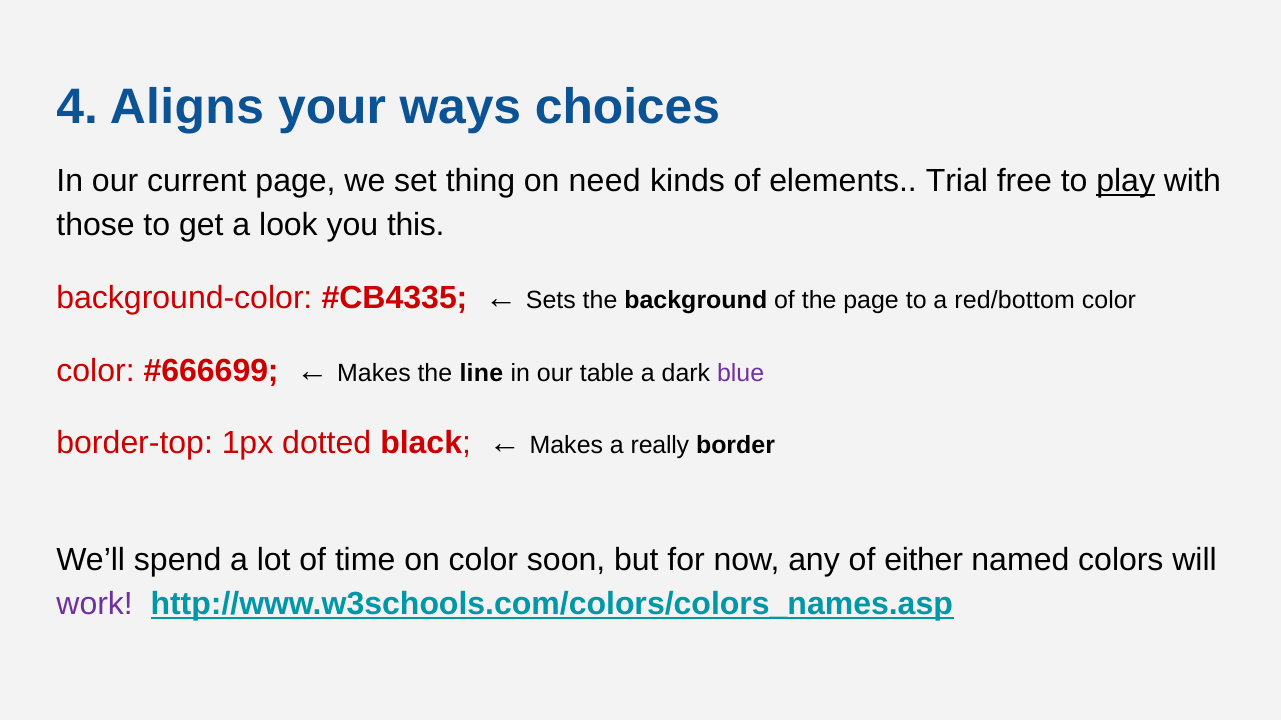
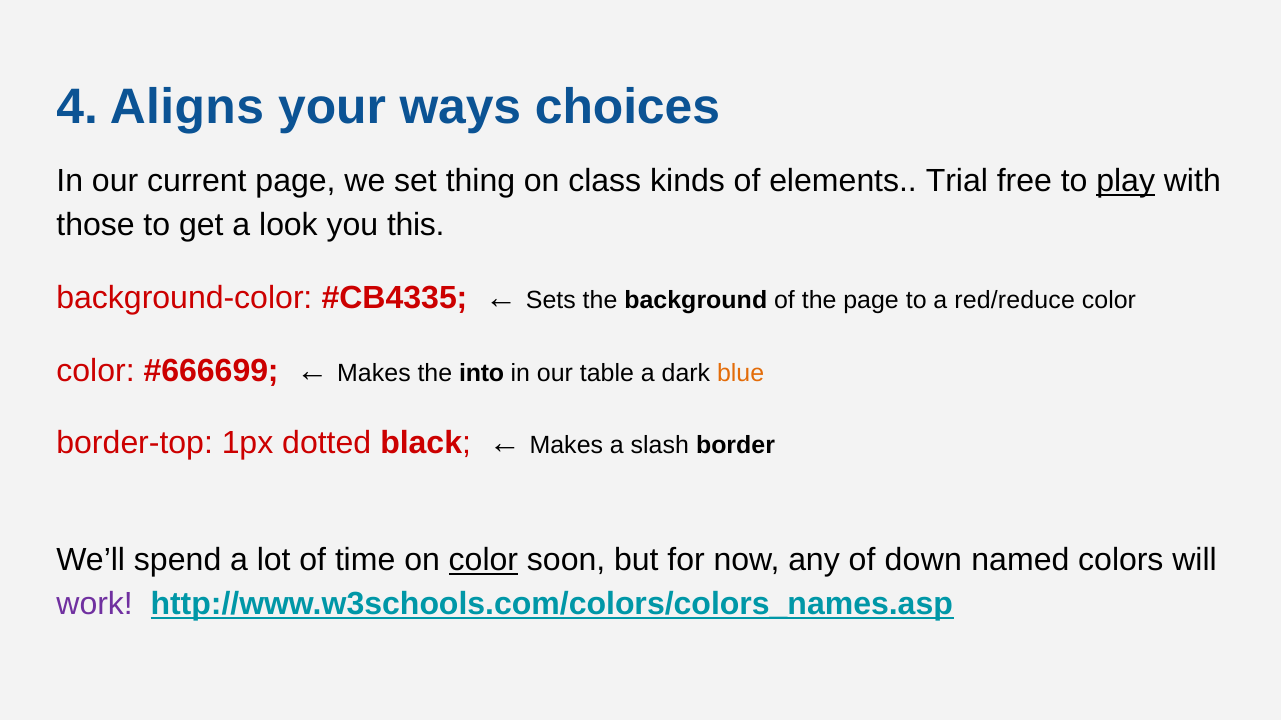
need: need -> class (605, 181)
red/bottom: red/bottom -> red/reduce (1015, 301)
line: line -> into (482, 373)
blue colour: purple -> orange (741, 373)
really: really -> slash (660, 446)
color underline: none -> present (483, 560)
either: either -> down (923, 560)
